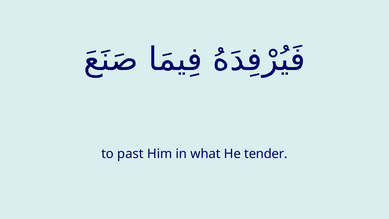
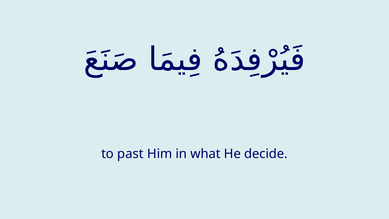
tender: tender -> decide (266, 154)
